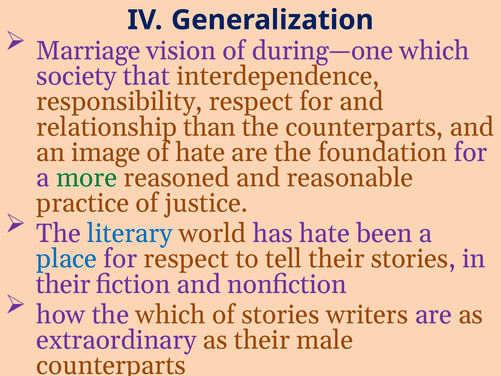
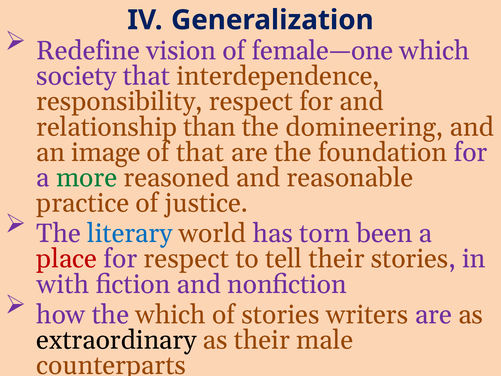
Marriage: Marriage -> Redefine (88, 51)
during—one: during—one -> female—one (323, 51)
the counterparts: counterparts -> domineering (364, 127)
of hate: hate -> that (200, 152)
has hate: hate -> torn (324, 233)
place colour: blue -> red (67, 259)
their: their -> with (63, 284)
extraordinary colour: purple -> black (116, 340)
